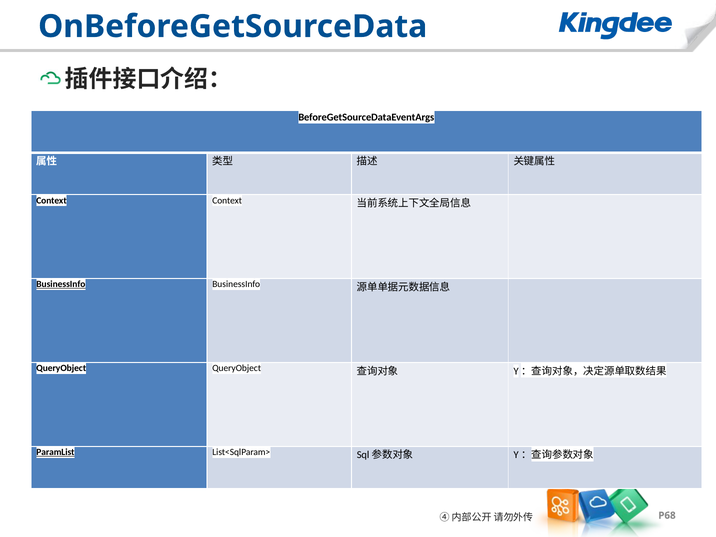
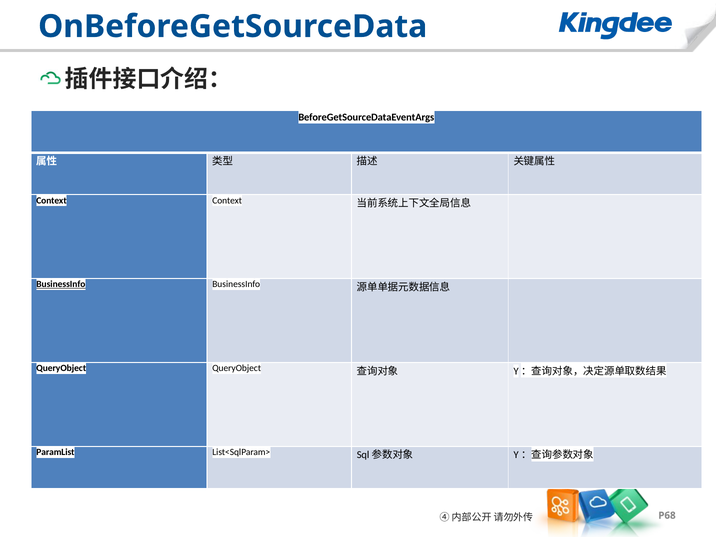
ParamList underline: present -> none (55, 452)
